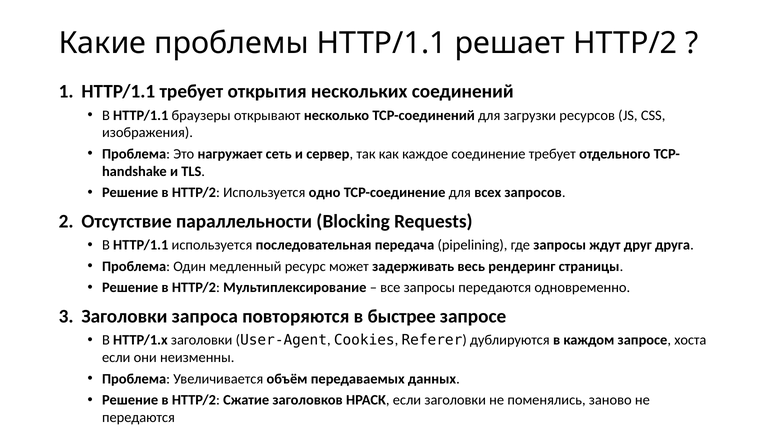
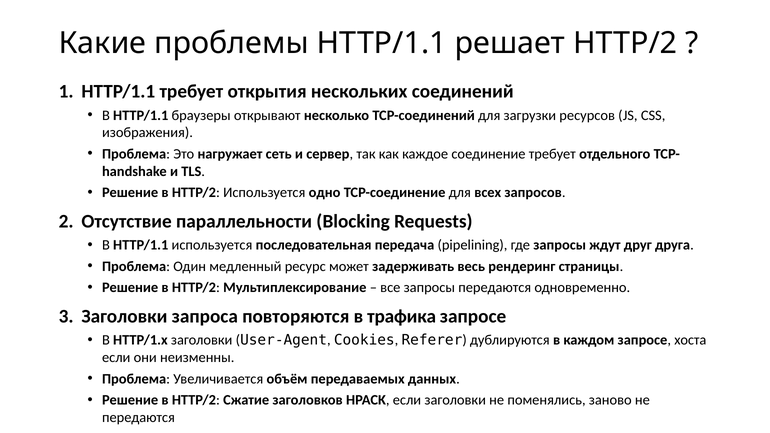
быстрее: быстрее -> трафика (402, 316)
